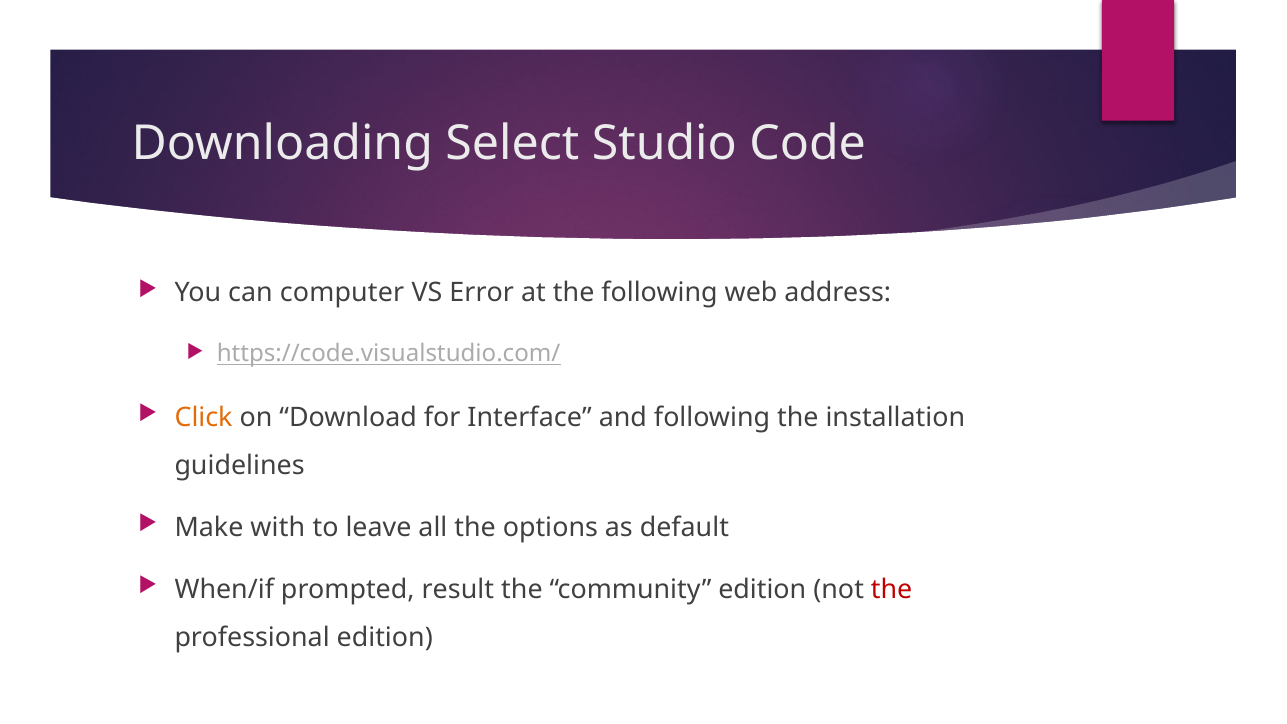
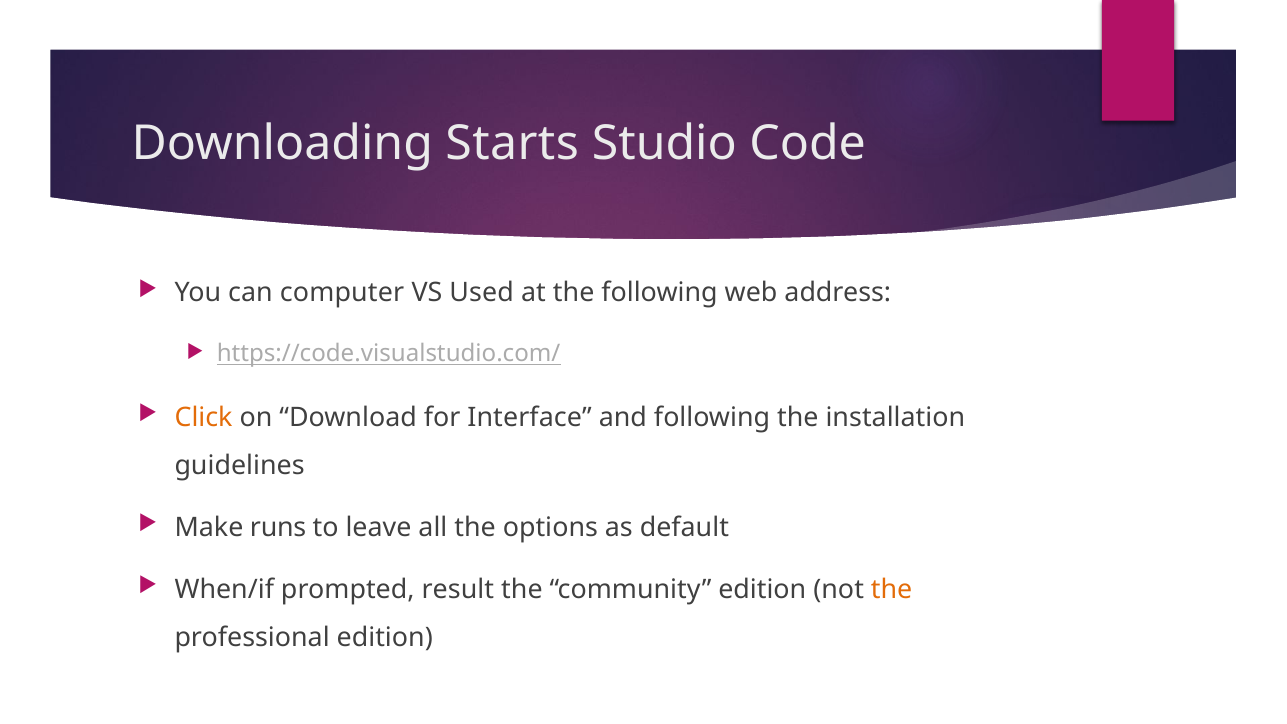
Select: Select -> Starts (512, 143)
Error: Error -> Used (482, 293)
with: with -> runs (278, 527)
the colour: red -> orange (892, 589)
